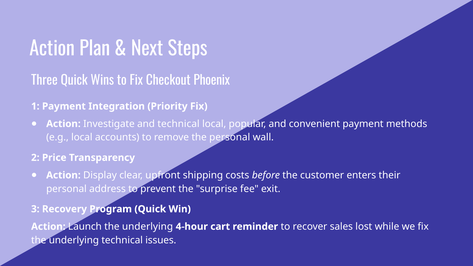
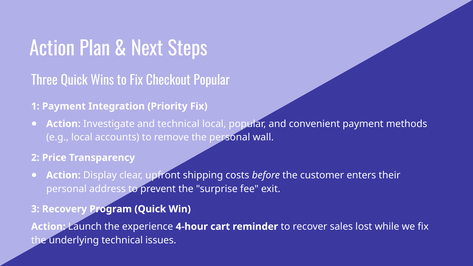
Checkout Phoenix: Phoenix -> Popular (212, 80)
Launch the underlying: underlying -> experience (148, 227)
